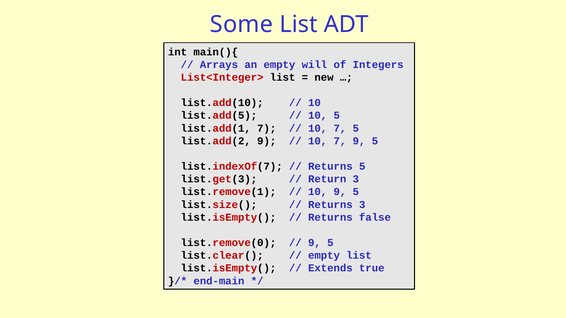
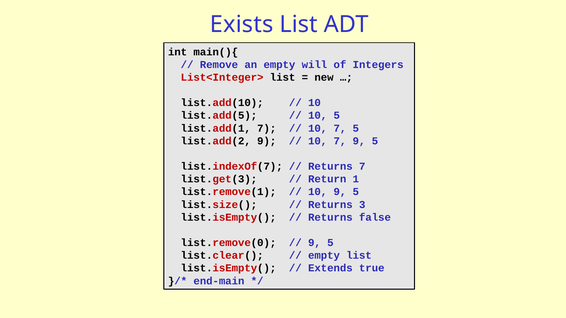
Some: Some -> Exists (242, 24)
Arrays: Arrays -> Remove (219, 65)
Returns 5: 5 -> 7 (362, 167)
Return 3: 3 -> 1 (356, 179)
